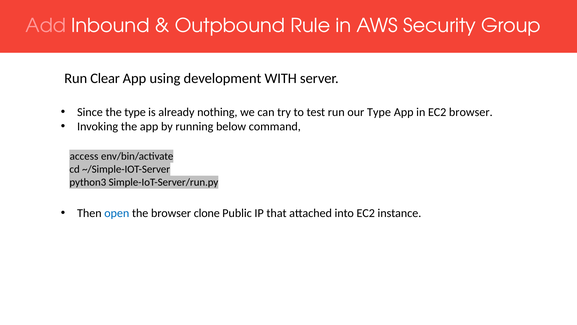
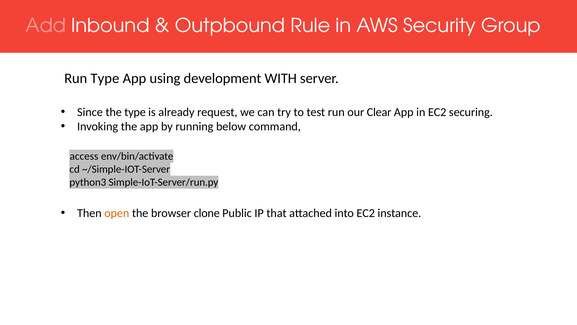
Run Clear: Clear -> Type (105, 78)
nothing: nothing -> request (217, 112)
our Type: Type -> Clear (379, 112)
EC2 browser: browser -> securing (471, 112)
open colour: blue -> orange (117, 213)
